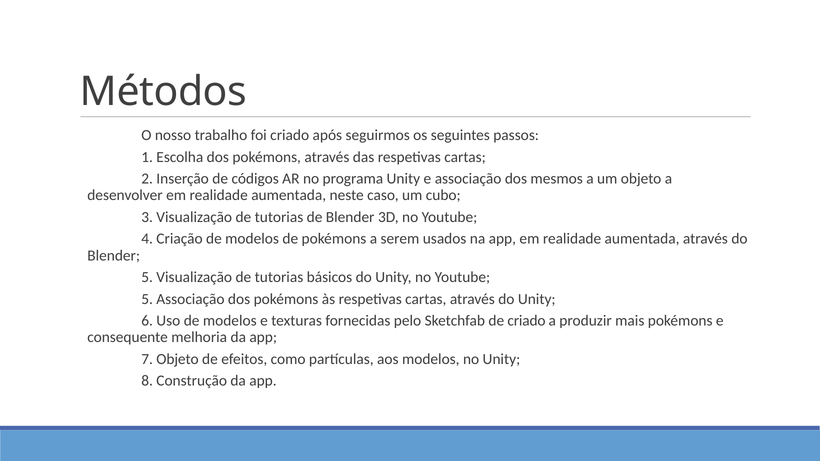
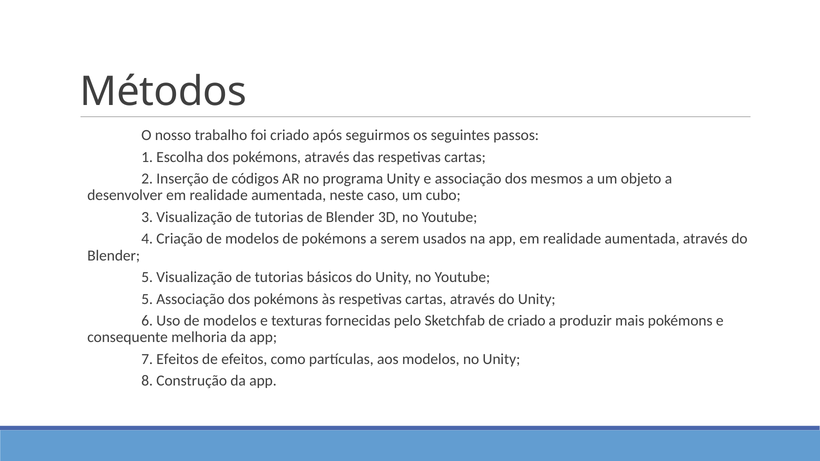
7 Objeto: Objeto -> Efeitos (177, 359)
